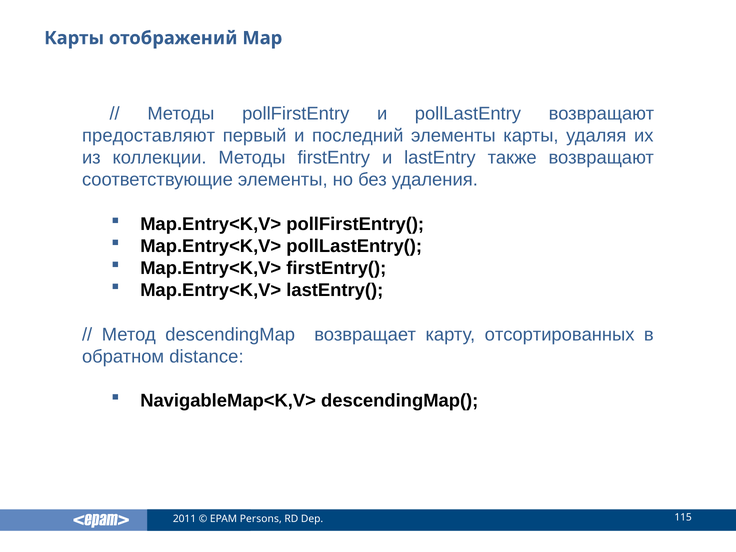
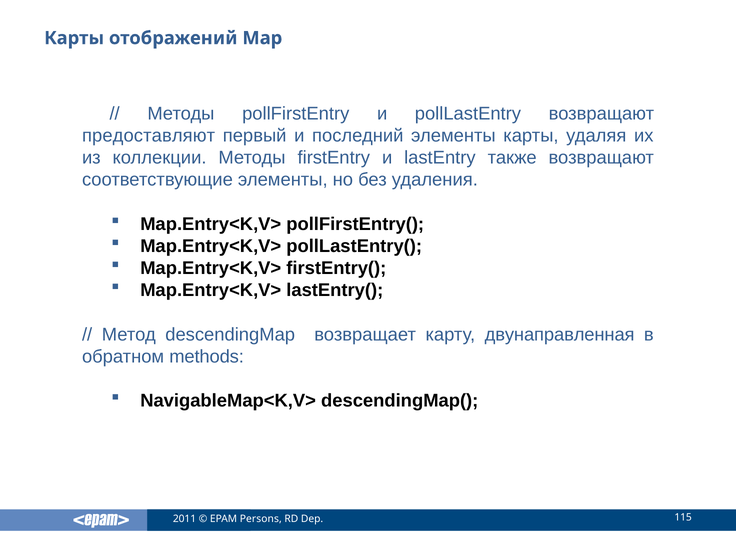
отсортированных: отсортированных -> двунаправленная (560, 334)
distance: distance -> methods (207, 357)
